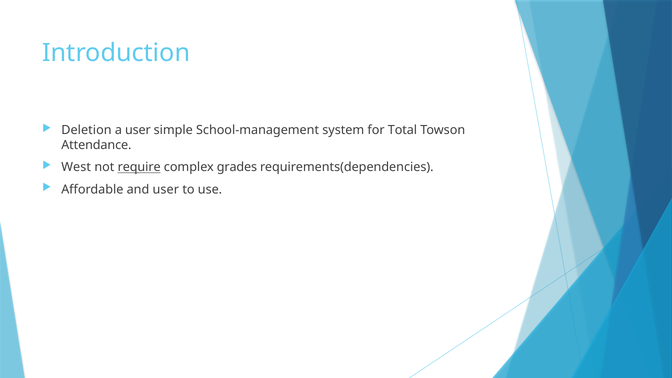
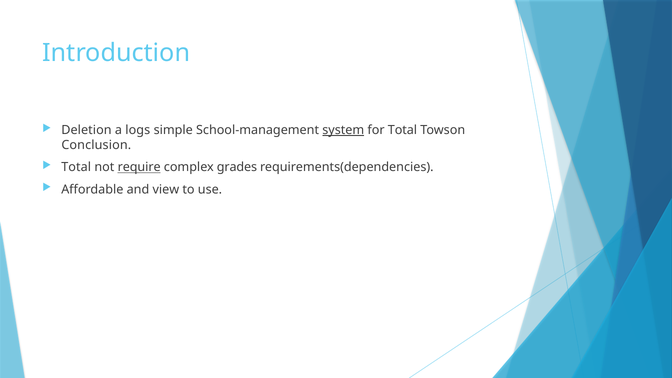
a user: user -> logs (138, 130)
system underline: none -> present (343, 130)
Attendance: Attendance -> Conclusion (96, 145)
West: West -> Total (76, 167)
and user: user -> view (166, 189)
